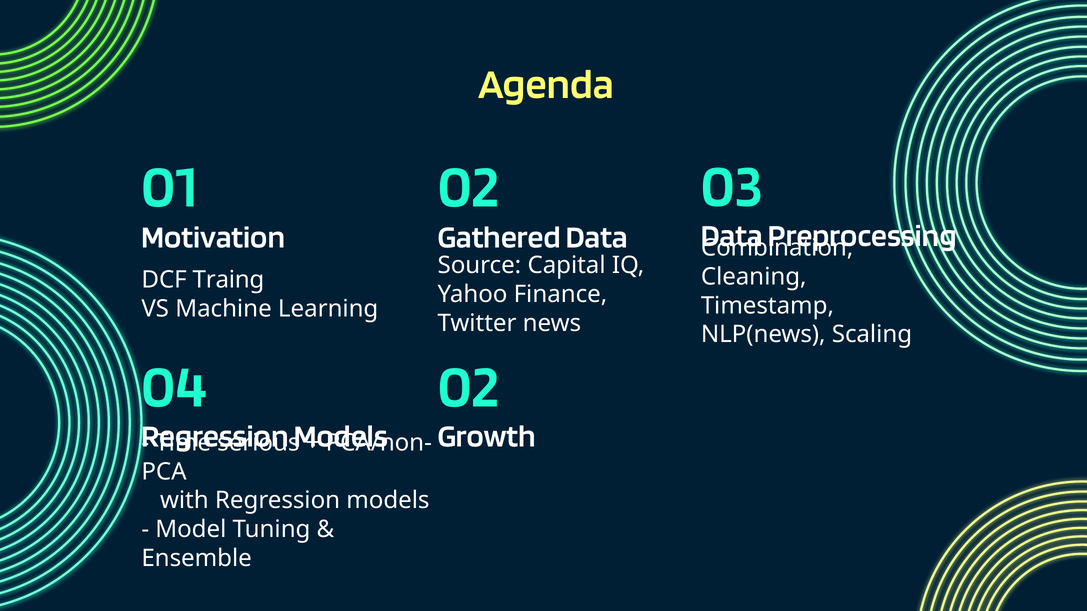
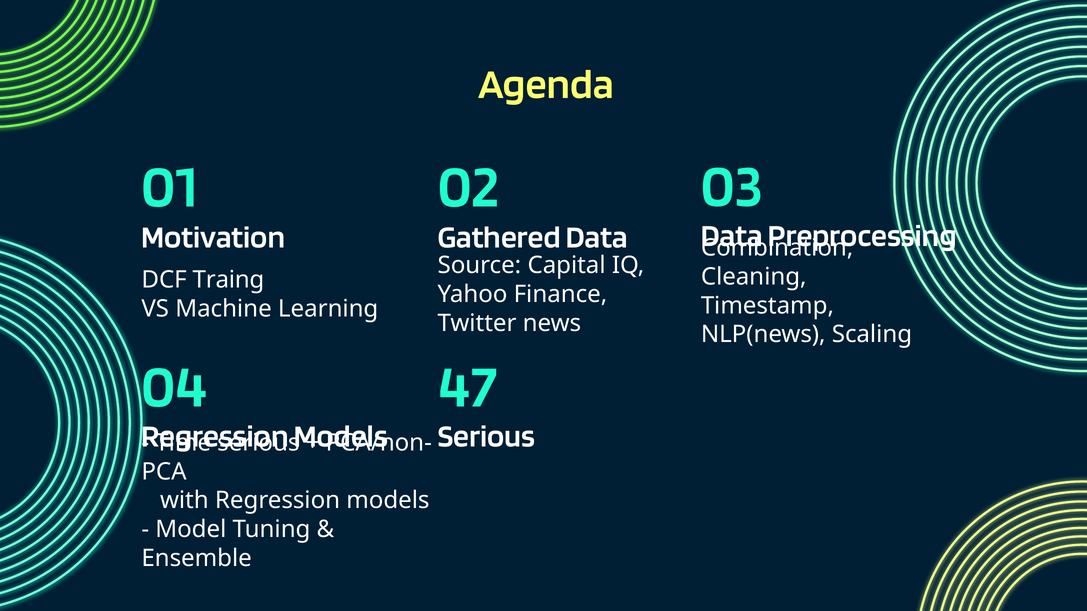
04 02: 02 -> 47 (468, 387)
Growth: Growth -> Serious (486, 437)
